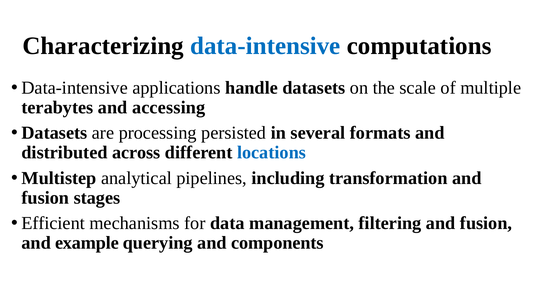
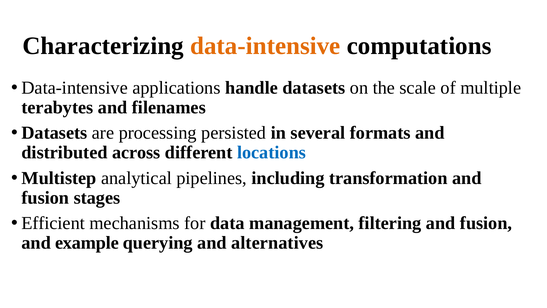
data-intensive colour: blue -> orange (265, 46)
accessing: accessing -> filenames (169, 107)
components: components -> alternatives (277, 243)
